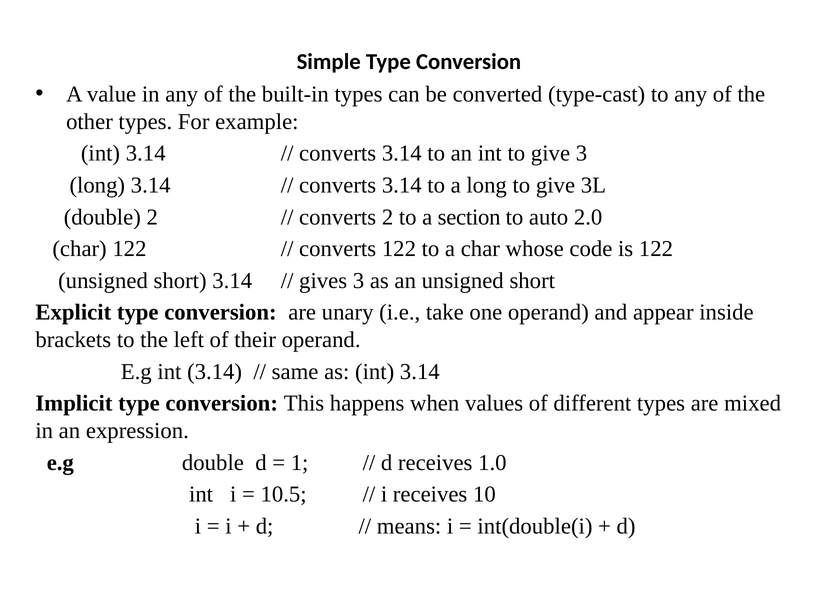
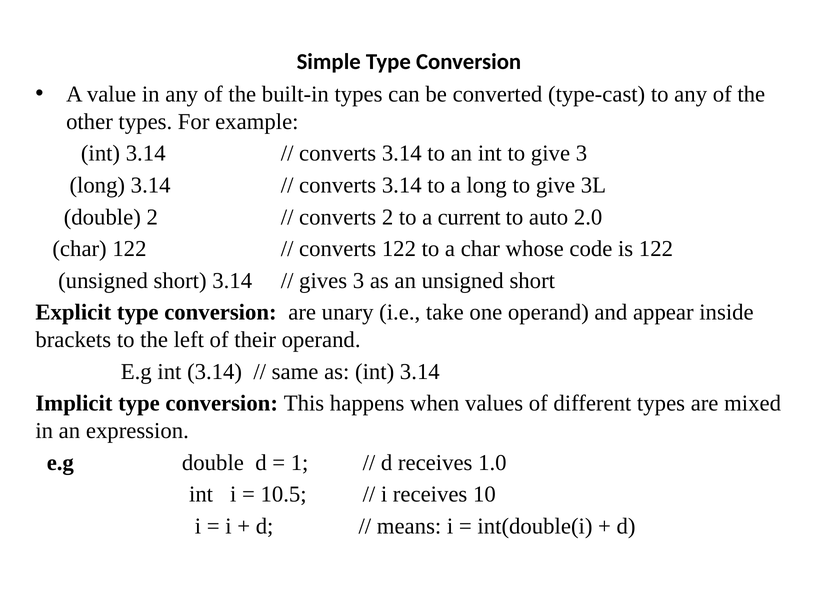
section: section -> current (469, 217)
